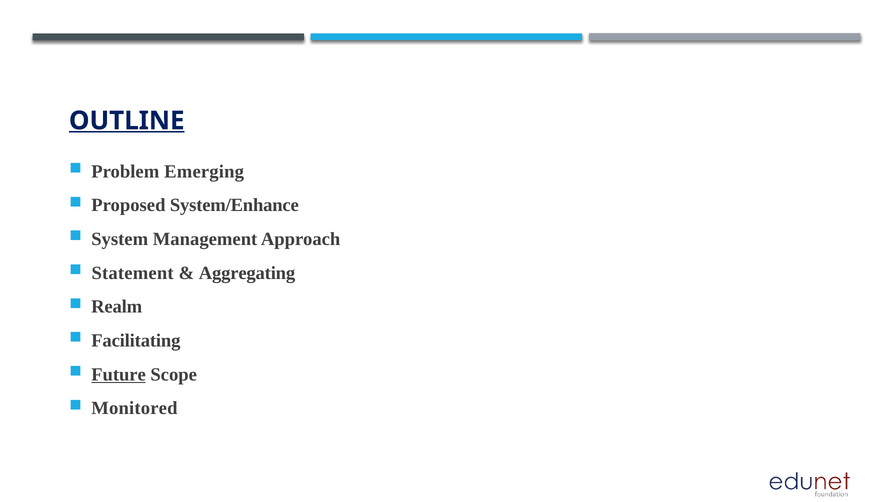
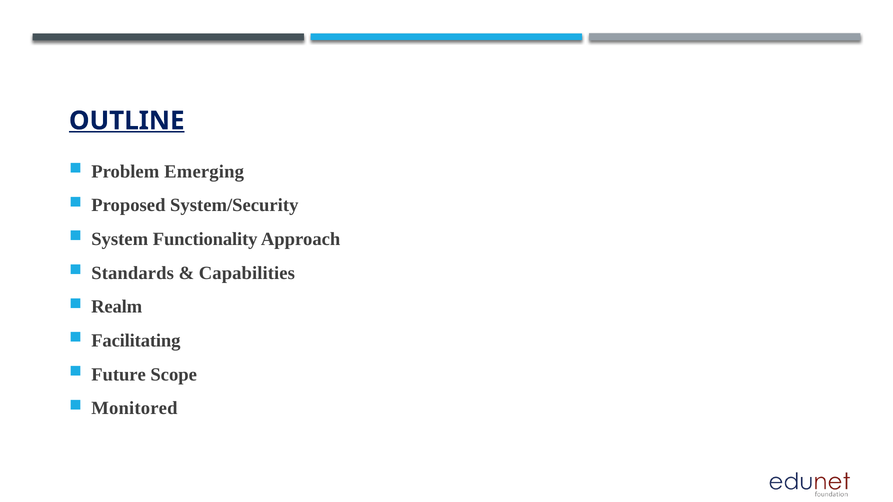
System/Enhance: System/Enhance -> System/Security (234, 205)
Management: Management -> Functionality (205, 239)
Statement: Statement -> Standards (133, 273)
Aggregating: Aggregating -> Capabilities (247, 273)
Future underline: present -> none (119, 375)
